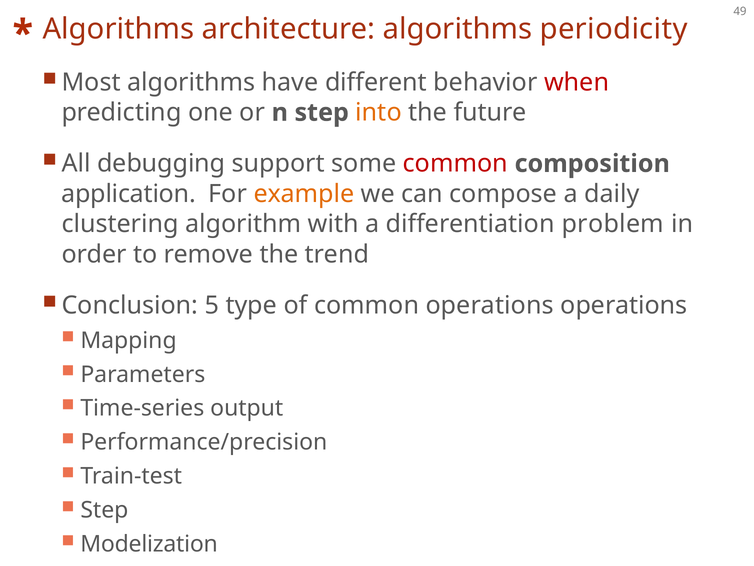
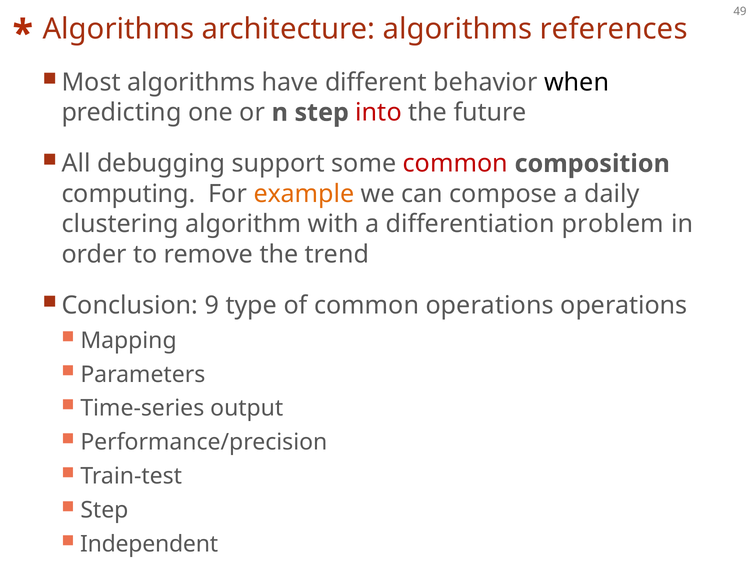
periodicity: periodicity -> references (614, 29)
when colour: red -> black (577, 82)
into colour: orange -> red (379, 112)
application: application -> computing (129, 194)
5: 5 -> 9 (212, 305)
Modelization: Modelization -> Independent (149, 544)
